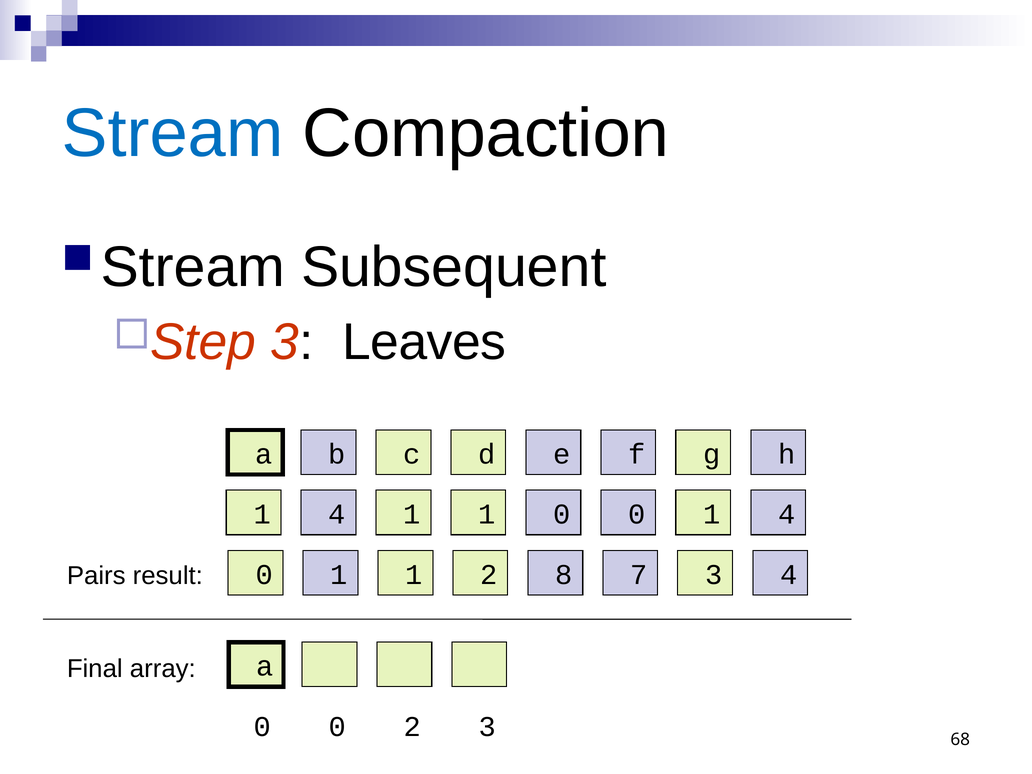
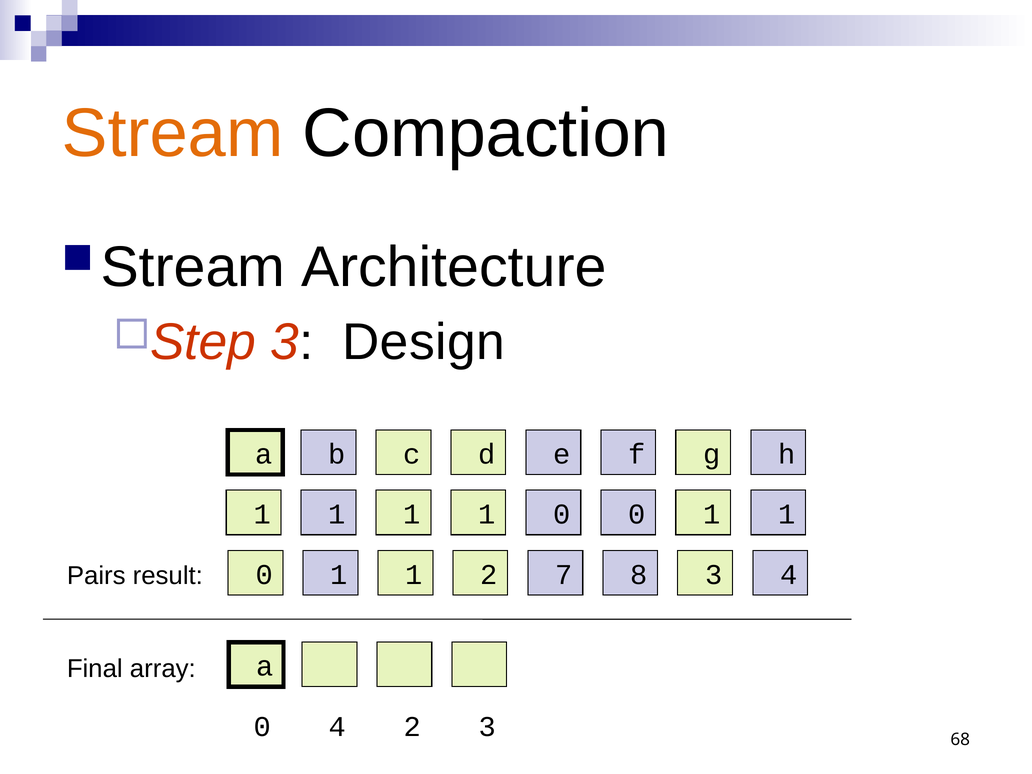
Stream colour: blue -> orange (173, 134)
Subsequent: Subsequent -> Architecture (454, 267)
Leaves: Leaves -> Design (424, 342)
4: 4 -> 1 (337, 514)
4: 4 -> 1 (787, 514)
8: 8 -> 7 (564, 575)
7: 7 -> 8 (639, 575)
0 0: 0 -> 4 (337, 727)
